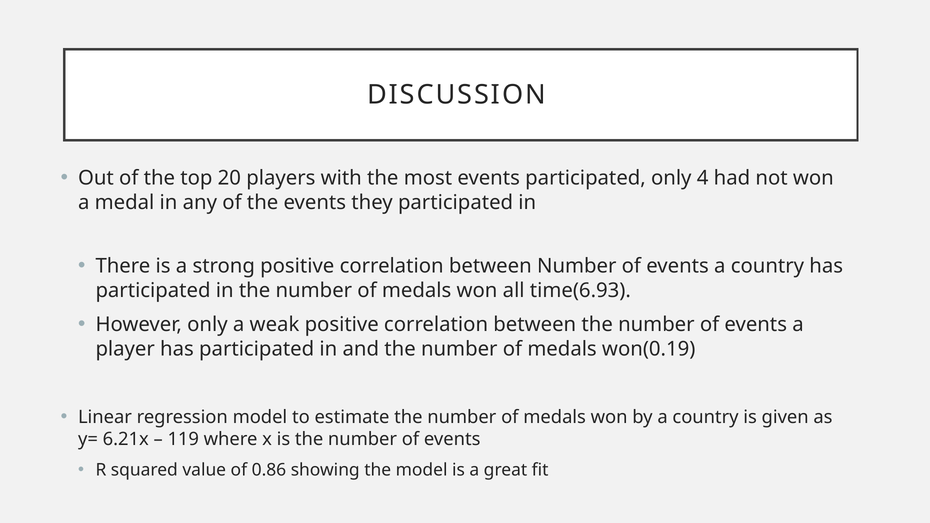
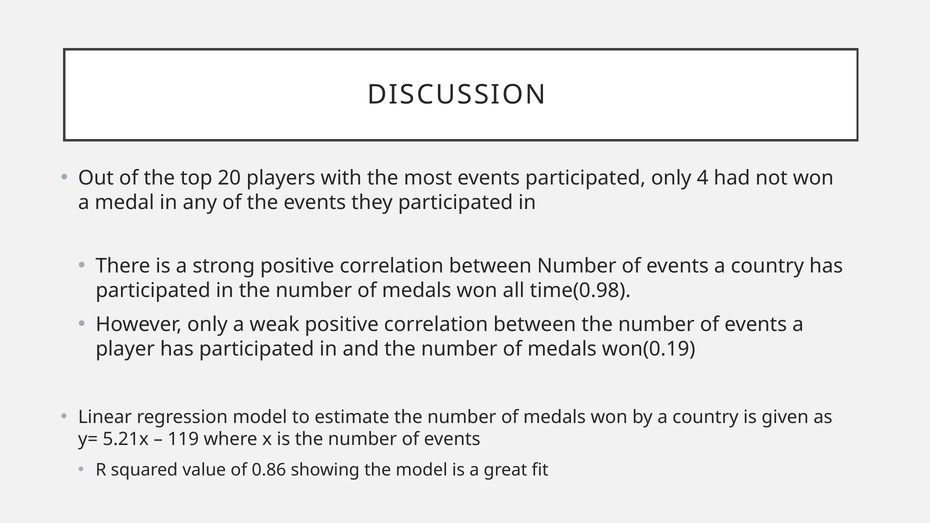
time(6.93: time(6.93 -> time(0.98 (580, 290)
6.21x: 6.21x -> 5.21x (126, 439)
